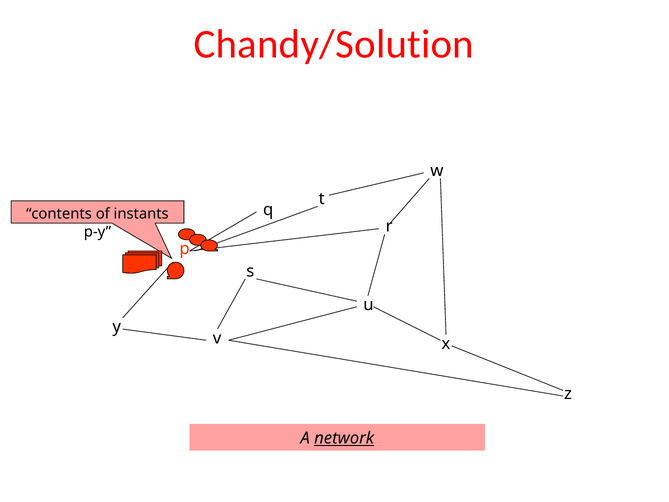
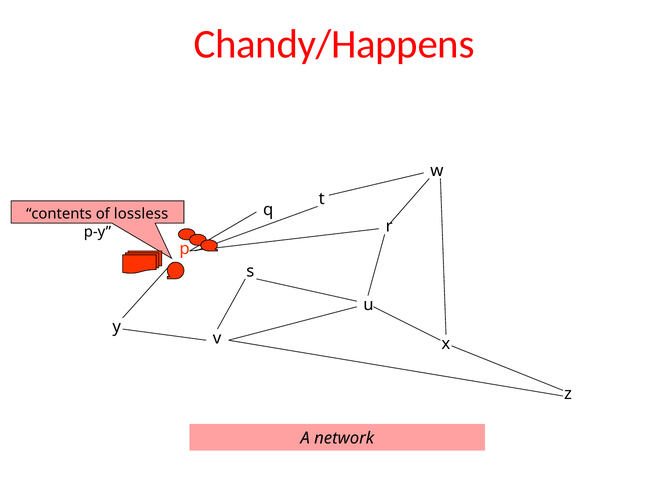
Chandy/Solution: Chandy/Solution -> Chandy/Happens (334, 44)
instants: instants -> lossless (141, 214)
network underline: present -> none (344, 438)
